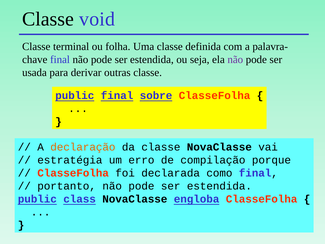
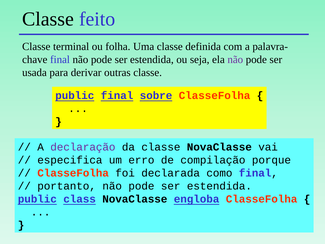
void: void -> feito (97, 19)
declaração colour: orange -> purple (83, 147)
estratégia: estratégia -> especifica (70, 160)
